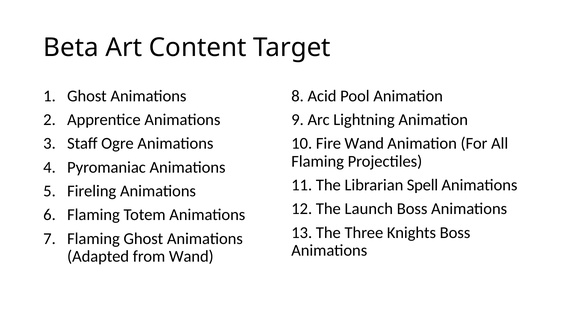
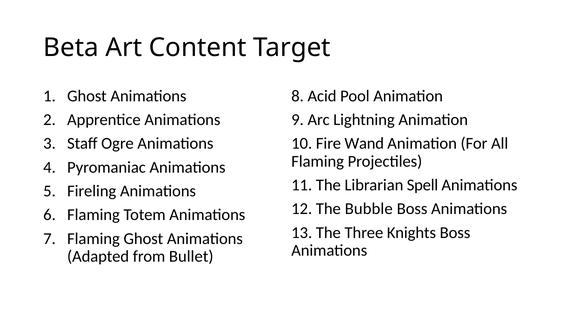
Launch: Launch -> Bubble (369, 209)
from Wand: Wand -> Bullet (191, 256)
